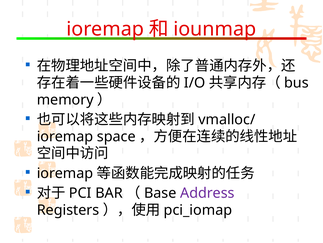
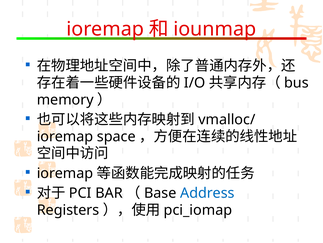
Address colour: purple -> blue (207, 193)
